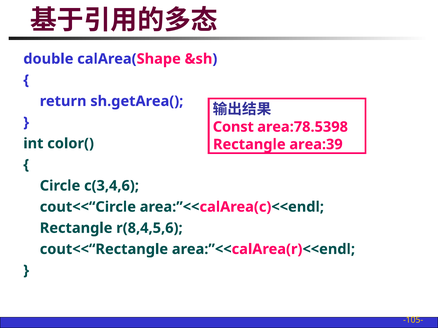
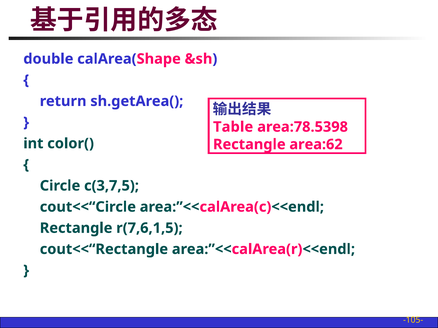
Const: Const -> Table (233, 127)
area:39: area:39 -> area:62 (316, 145)
c(3,4,6: c(3,4,6 -> c(3,7,5 (112, 186)
r(8,4,5,6: r(8,4,5,6 -> r(7,6,1,5 (149, 228)
